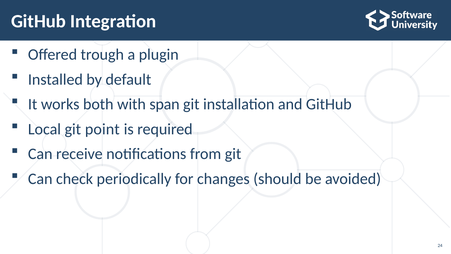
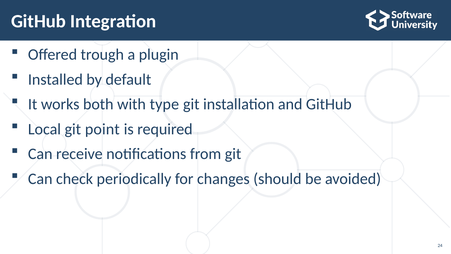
span: span -> type (164, 104)
